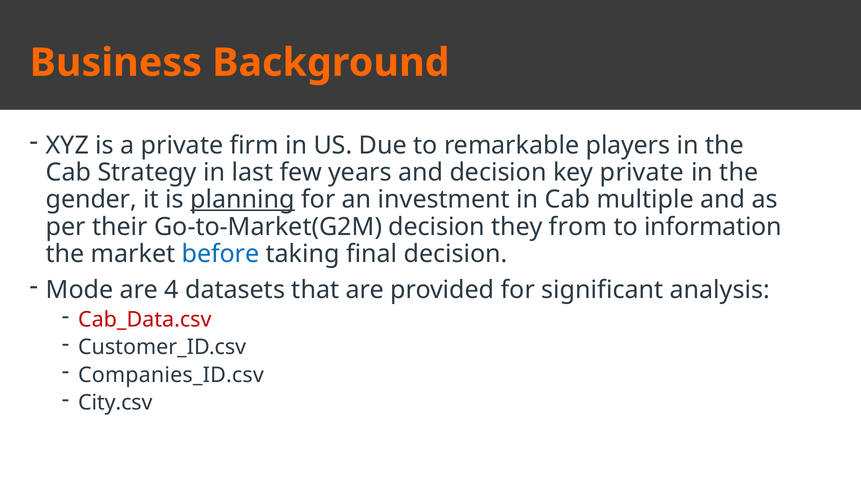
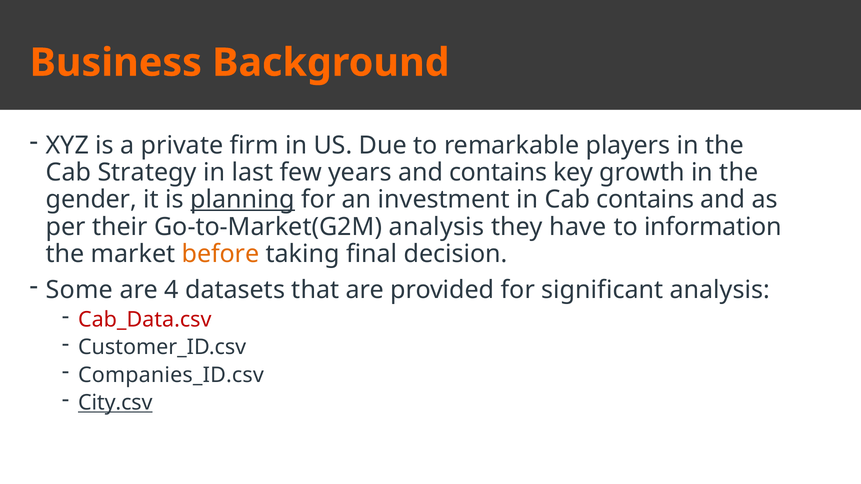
and decision: decision -> contains (498, 173)
key private: private -> growth (642, 173)
Cab multiple: multiple -> contains (645, 200)
Go-to-Market(G2M decision: decision -> analysis (437, 227)
from: from -> have (578, 227)
before colour: blue -> orange (221, 254)
Mode: Mode -> Some (79, 290)
City.csv underline: none -> present (115, 403)
